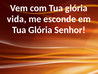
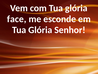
vida: vida -> face (17, 19)
